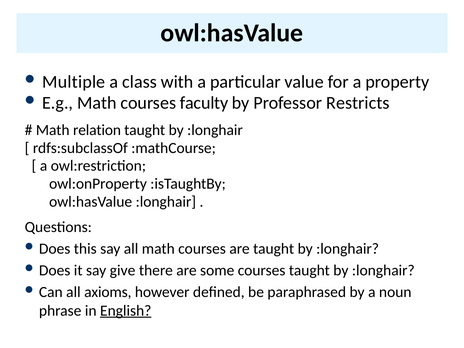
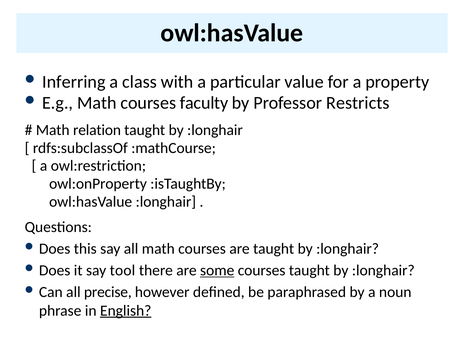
Multiple: Multiple -> Inferring (74, 82)
give: give -> tool (122, 270)
some underline: none -> present (217, 270)
axioms: axioms -> precise (108, 292)
